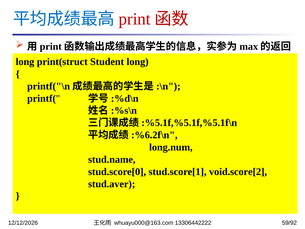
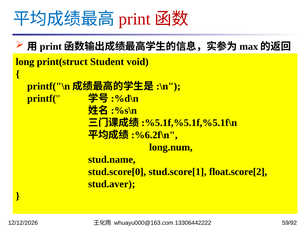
Student long: long -> void (138, 62)
void.score[2: void.score[2 -> float.score[2 (238, 171)
